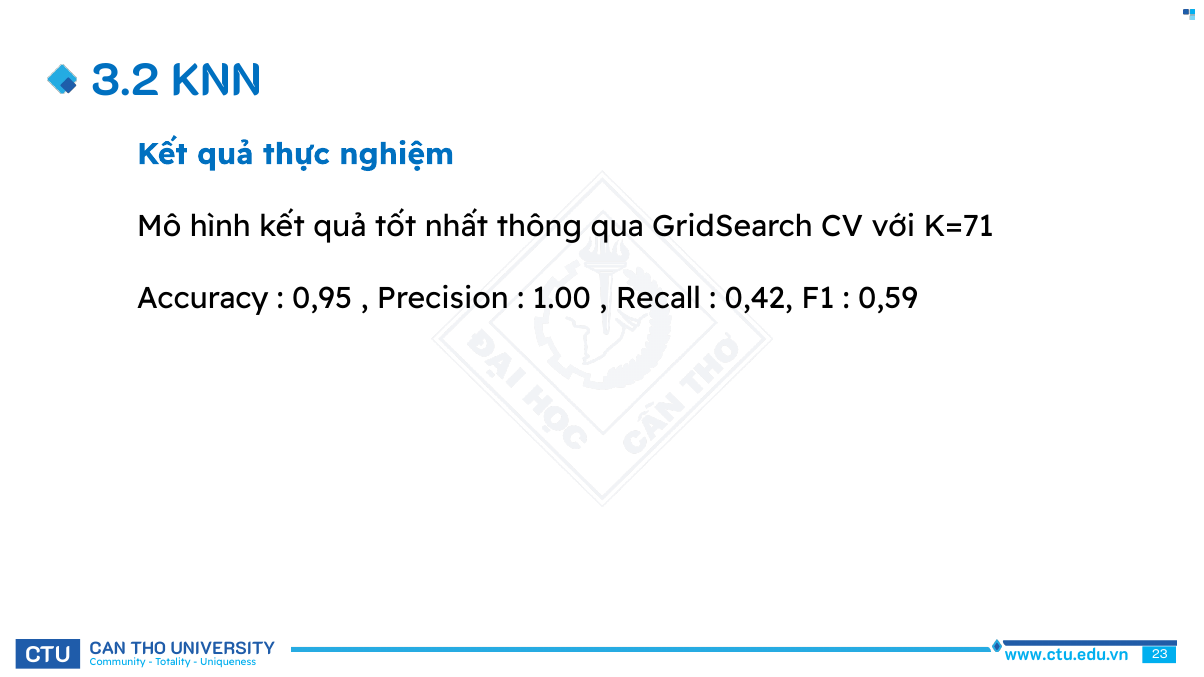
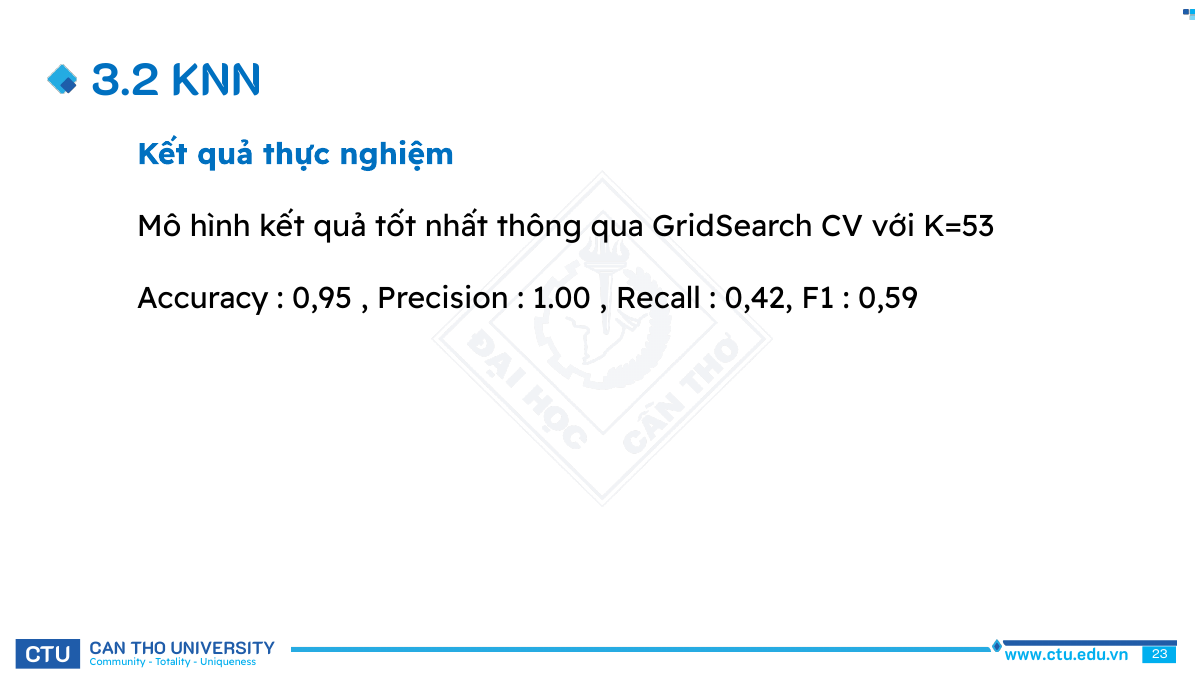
K=71: K=71 -> K=53 (959, 226)
